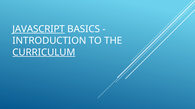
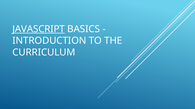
CURRICULUM underline: present -> none (44, 53)
